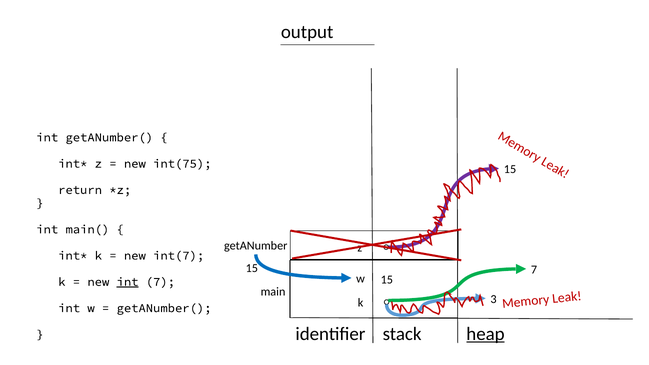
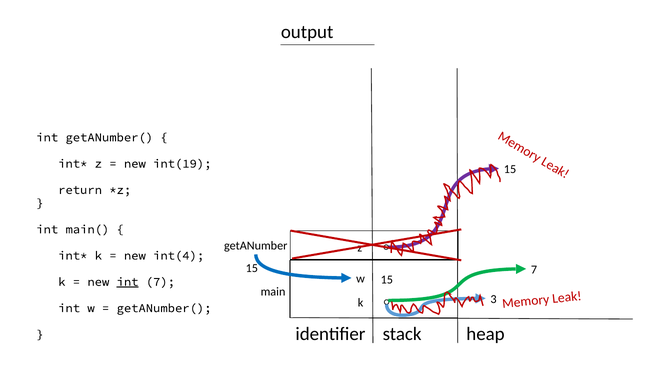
int(75: int(75 -> int(19 (182, 164)
int(7: int(7 -> int(4 (179, 256)
heap underline: present -> none (485, 334)
